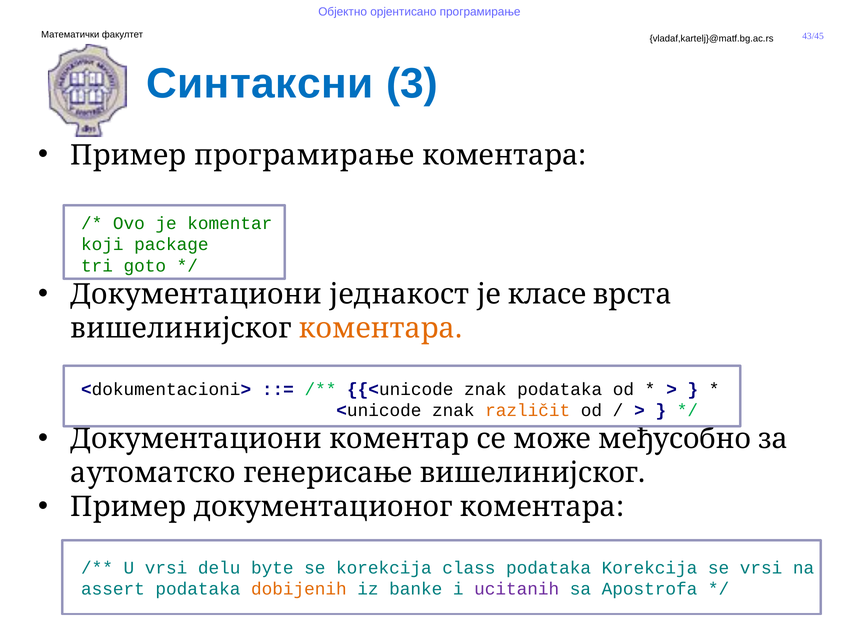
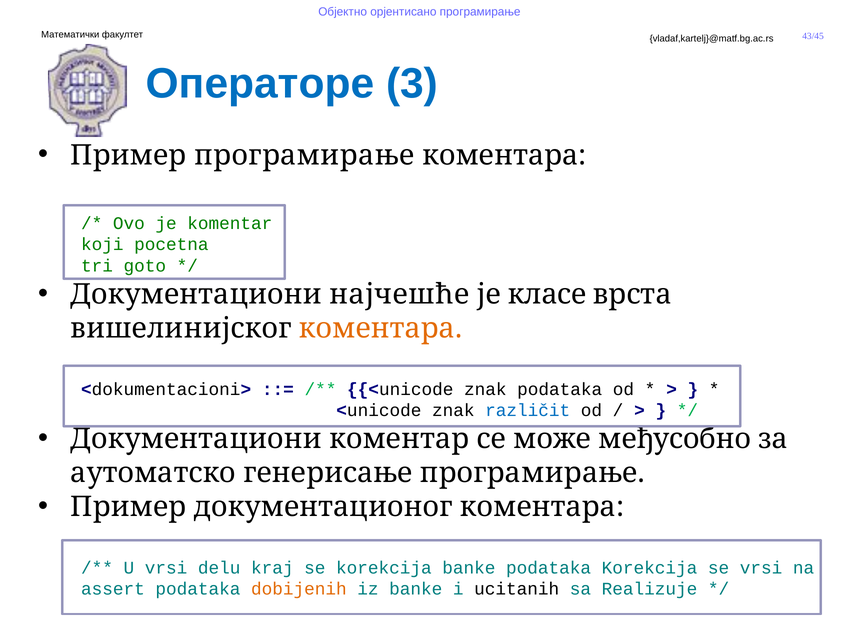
Синтаксни: Синтаксни -> Операторе (260, 84)
package: package -> pocetna (171, 245)
једнакост: једнакост -> најчешће (399, 294)
različit colour: orange -> blue (528, 411)
генерисање вишелинијског: вишелинијског -> програмирање (532, 473)
byte: byte -> kraj (272, 568)
korekcija class: class -> banke (469, 568)
ucitanih colour: purple -> black (517, 589)
Apostrofa: Apostrofa -> Realizuje (650, 589)
